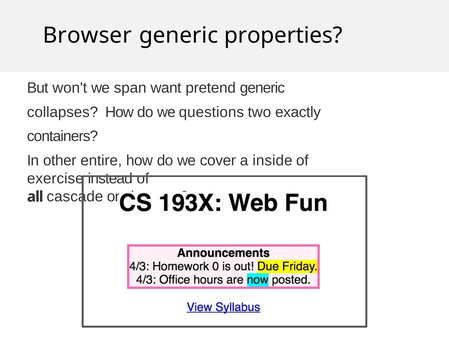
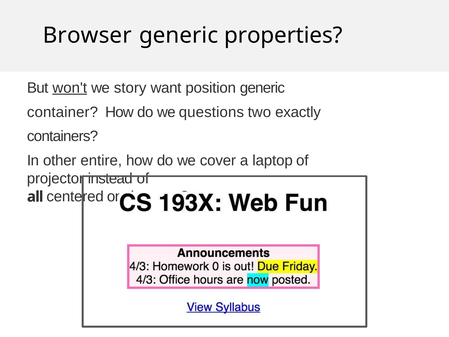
won't underline: none -> present (70, 88)
span: span -> story (130, 88)
pretend: pretend -> position (211, 88)
collapses: collapses -> container (62, 112)
inside: inside -> laptop (273, 161)
exercise: exercise -> projector (55, 178)
cascade: cascade -> centered (75, 197)
